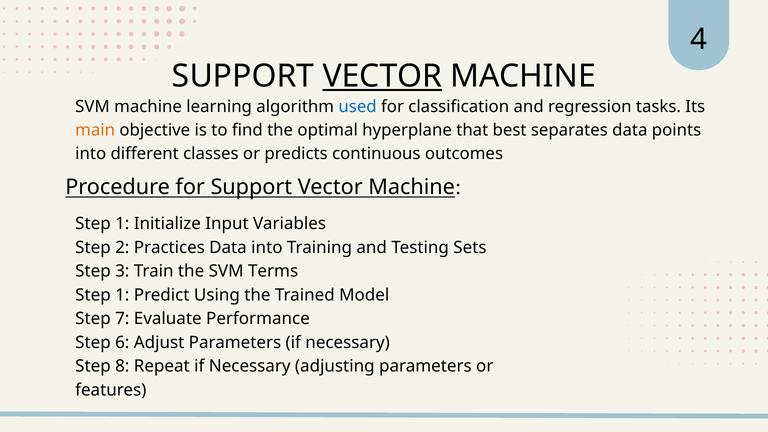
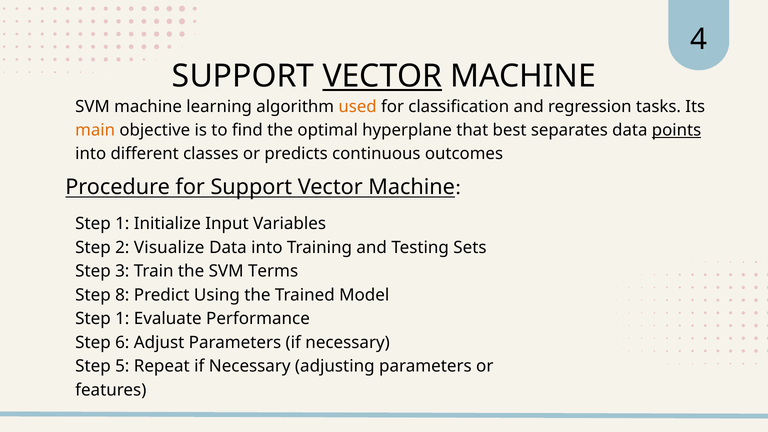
used colour: blue -> orange (358, 107)
points underline: none -> present (677, 130)
Practices: Practices -> Visualize (169, 247)
1: 1 -> 8 (122, 295)
7: 7 -> 1 (122, 319)
8: 8 -> 5 (122, 366)
